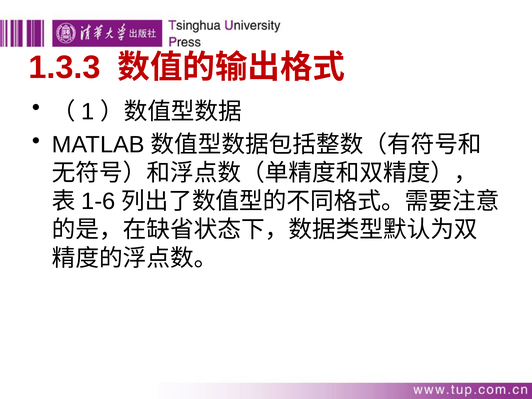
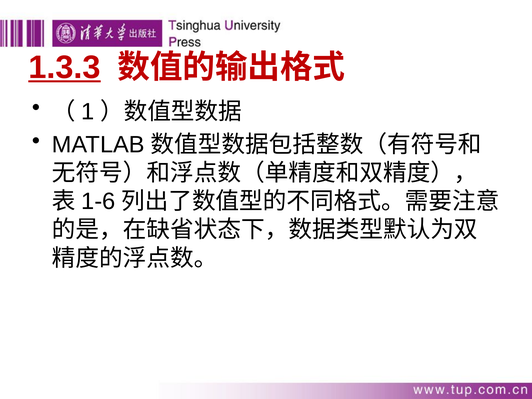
1.3.3 underline: none -> present (64, 67)
